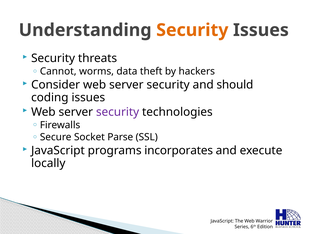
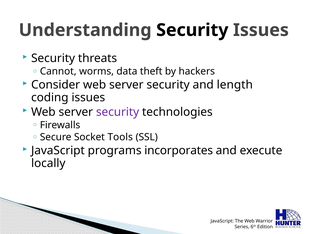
Security colour: orange -> black (192, 30)
should: should -> length (235, 85)
Parse: Parse -> Tools (120, 137)
